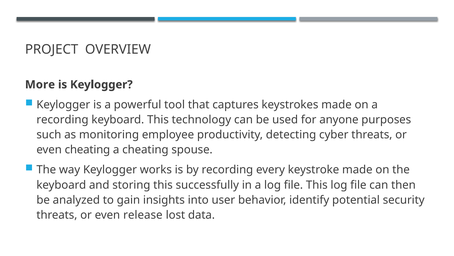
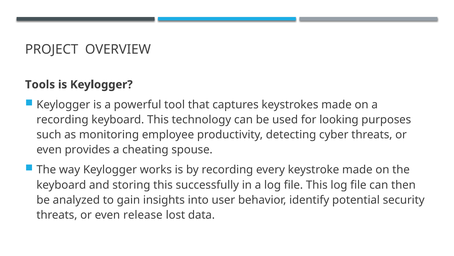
More: More -> Tools (40, 84)
anyone: anyone -> looking (339, 119)
even cheating: cheating -> provides (87, 149)
